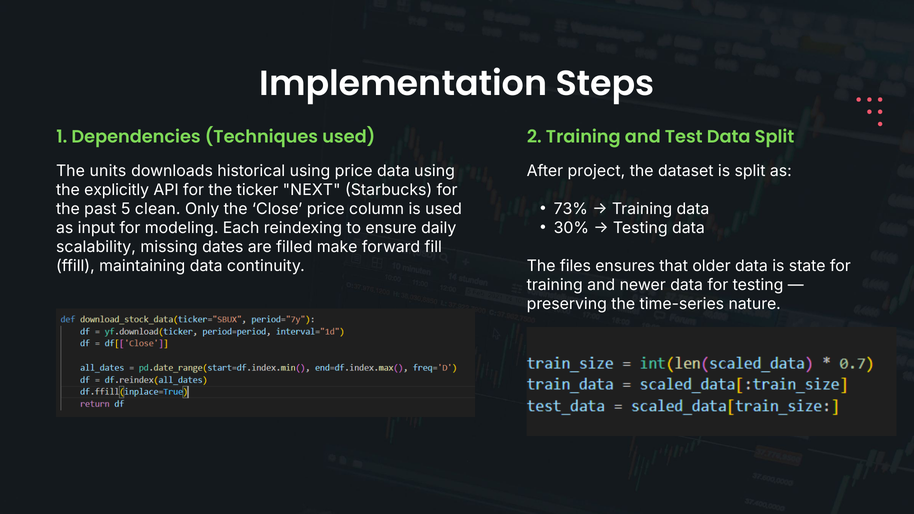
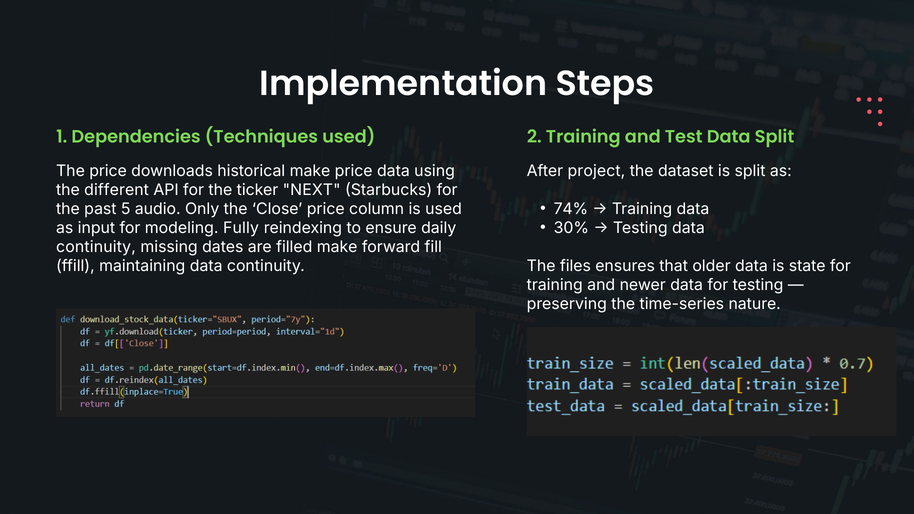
The units: units -> price (108, 171)
historical using: using -> make (310, 171)
explicitly: explicitly -> different (117, 190)
73%: 73% -> 74% (571, 209)
clean: clean -> audio (158, 209)
Each: Each -> Fully (241, 228)
scalability: scalability -> continuity (96, 247)
